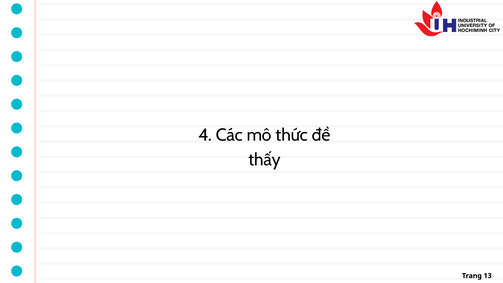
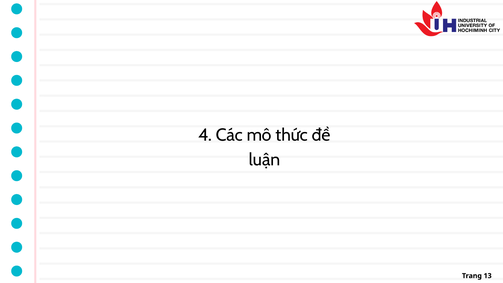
thấy: thấy -> luận (264, 160)
